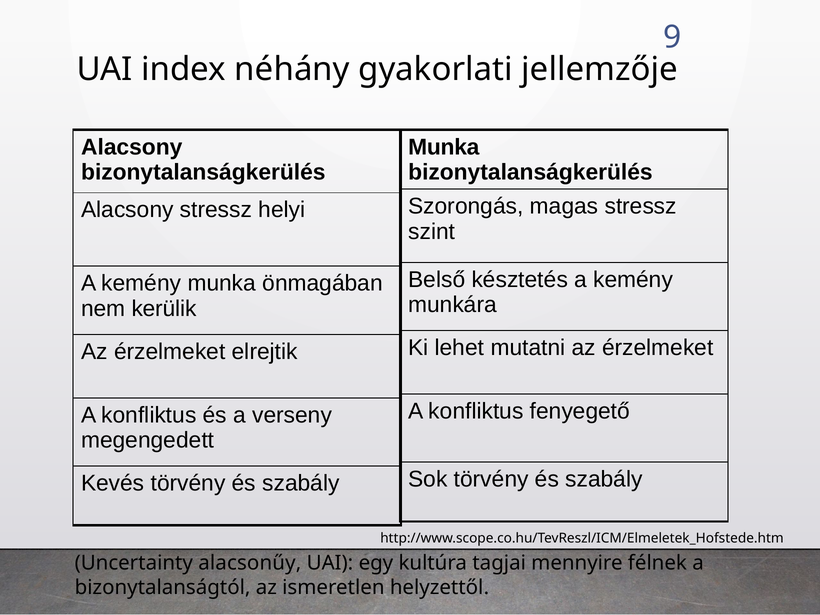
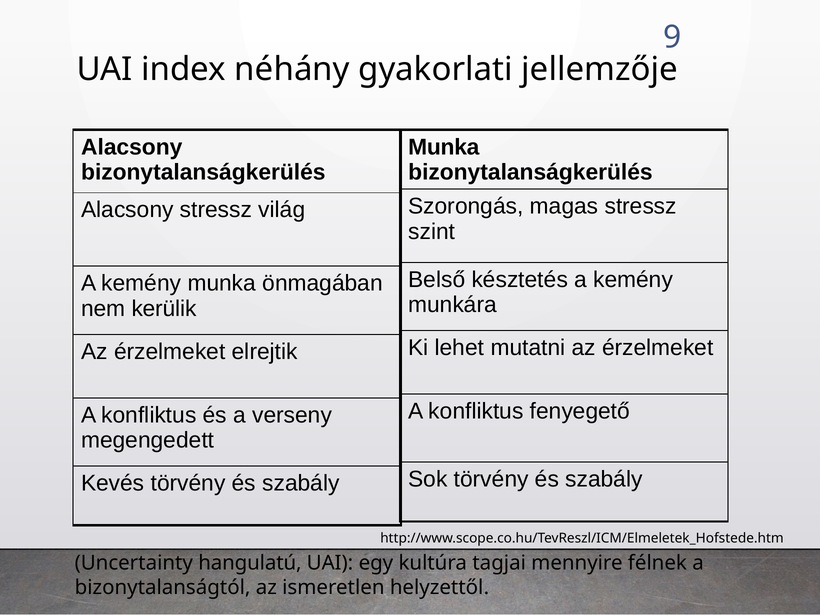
helyi: helyi -> világ (282, 210)
alacsonűy: alacsonűy -> hangulatú (250, 563)
